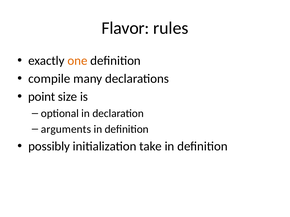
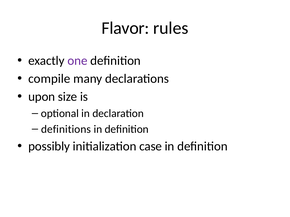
one colour: orange -> purple (77, 61)
point: point -> upon (42, 97)
arguments: arguments -> definitions (66, 129)
take: take -> case (151, 147)
